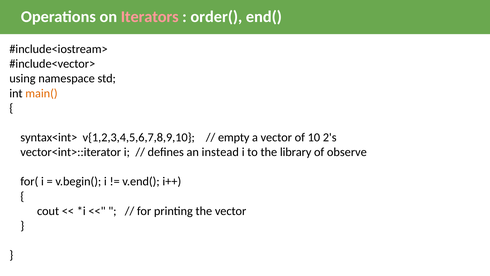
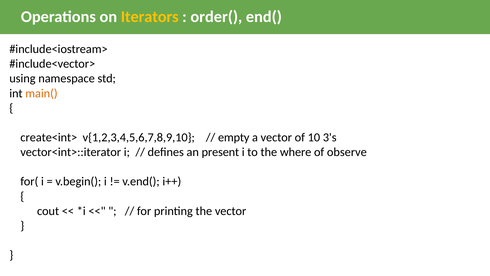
Iterators colour: pink -> yellow (150, 17)
syntax<int>: syntax<int> -> create<int> (49, 137)
2's: 2's -> 3's (330, 137)
instead: instead -> present (220, 152)
library: library -> where (296, 152)
